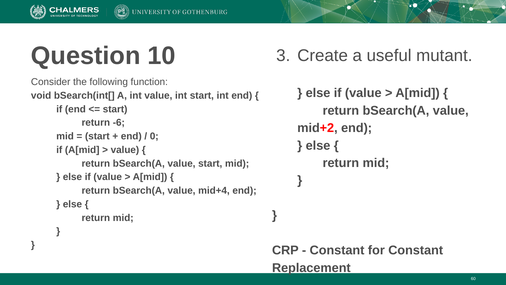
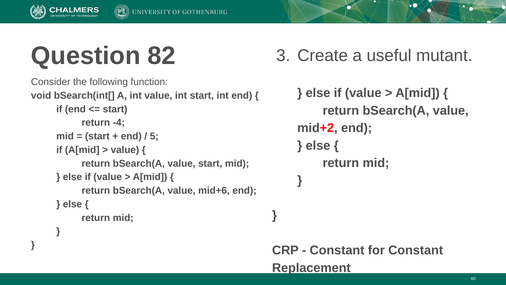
10: 10 -> 82 (162, 56)
-6: -6 -> -4 (119, 123)
0: 0 -> 5 (154, 136)
mid+4: mid+4 -> mid+6 (214, 190)
